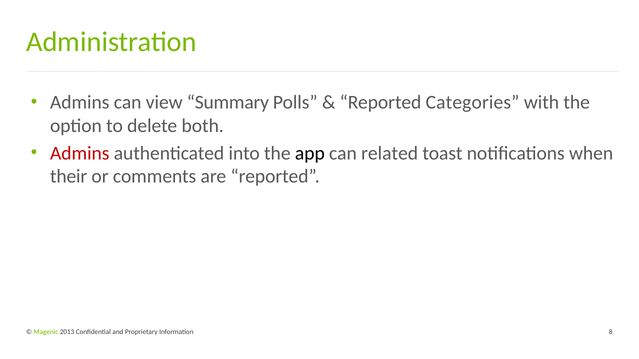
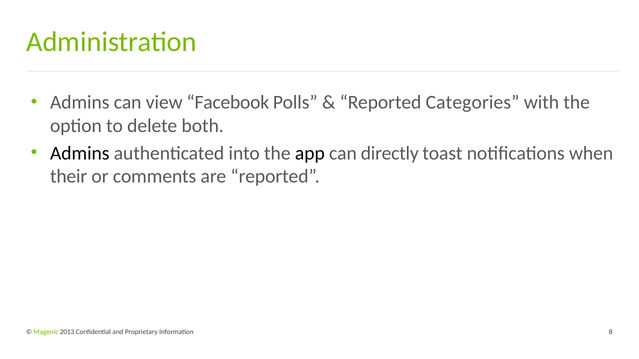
Summary: Summary -> Facebook (228, 103)
Admins colour: red -> black (80, 153)
related: related -> directly (390, 153)
